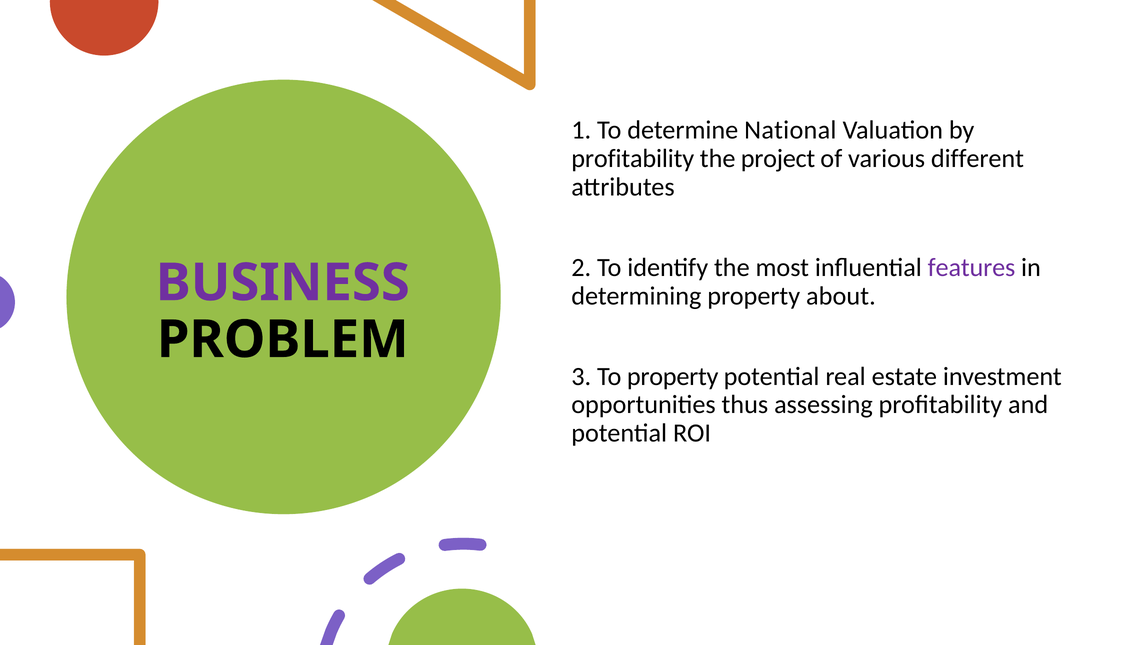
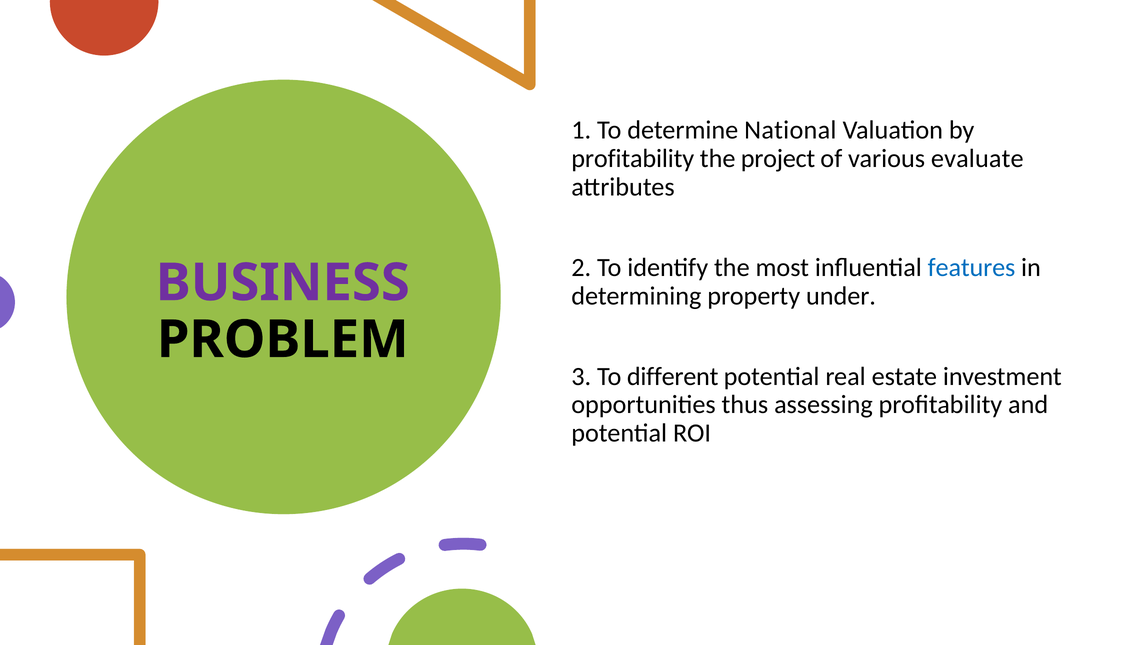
different: different -> evaluate (977, 159)
features colour: purple -> blue (972, 267)
about: about -> under (841, 296)
To property: property -> different (673, 376)
